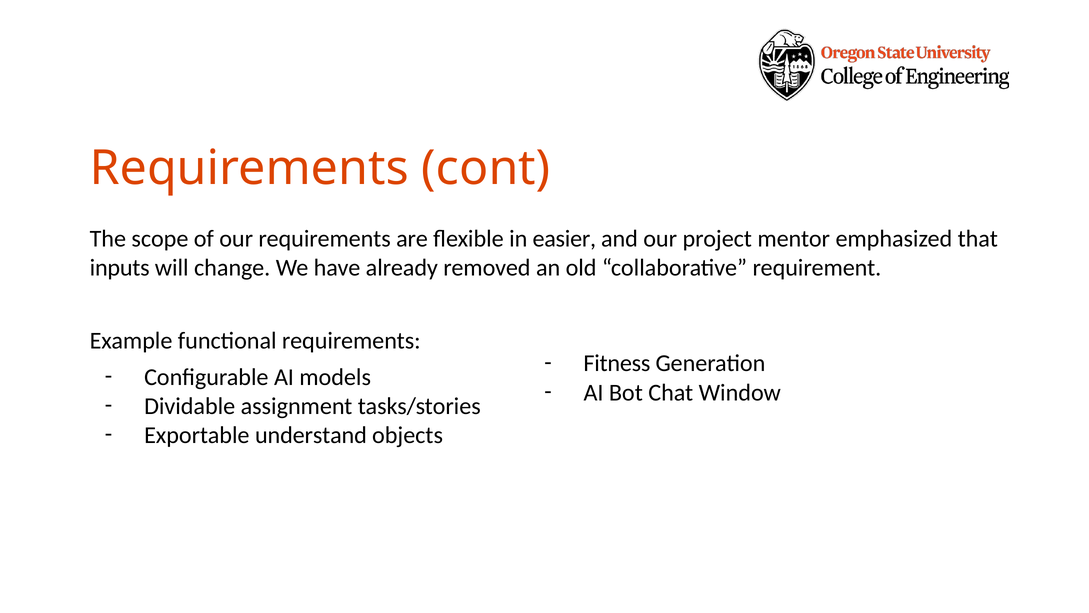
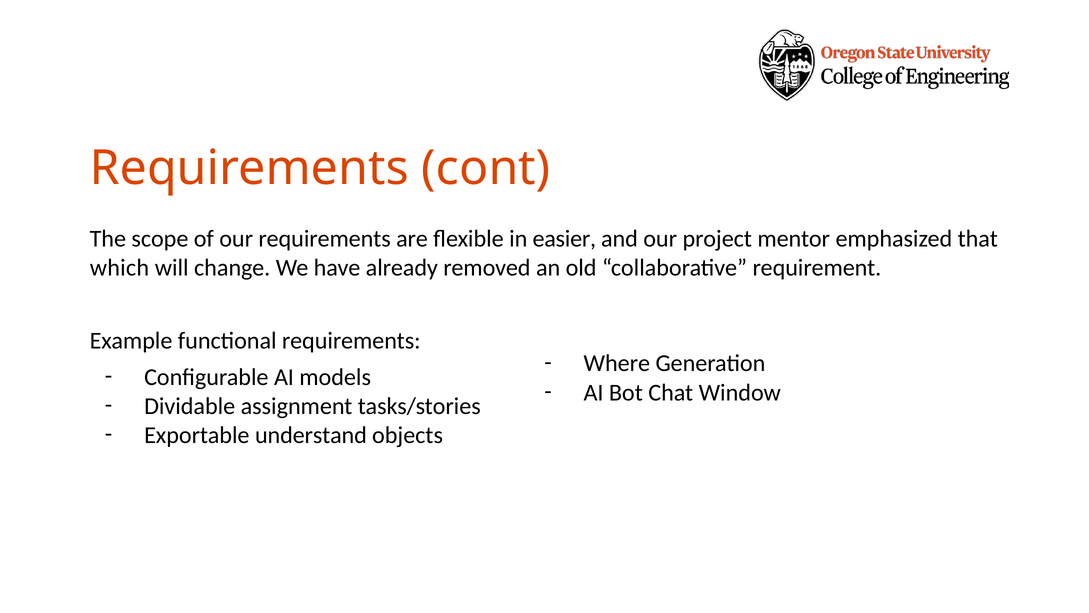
inputs: inputs -> which (119, 268)
Fitness: Fitness -> Where (617, 363)
